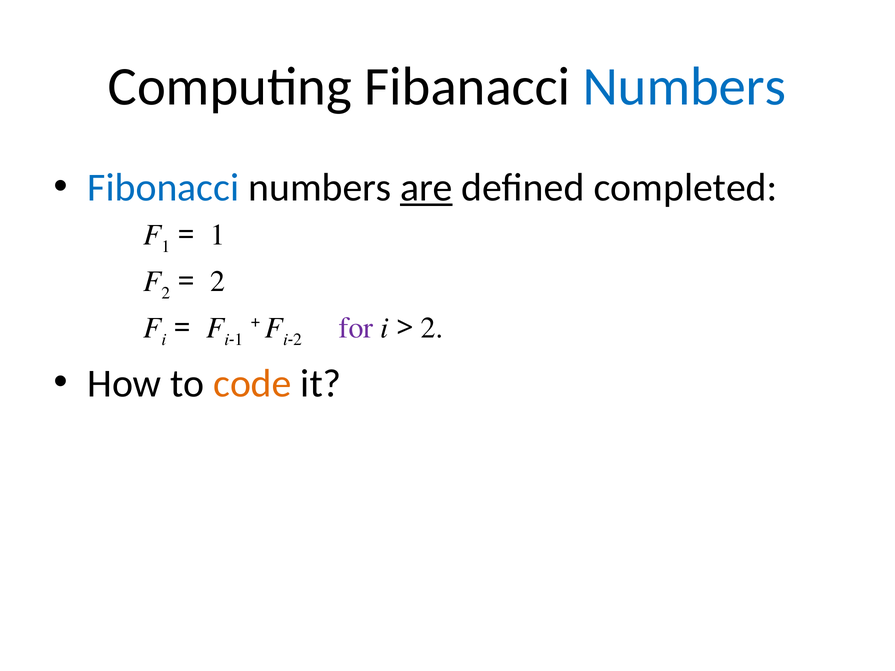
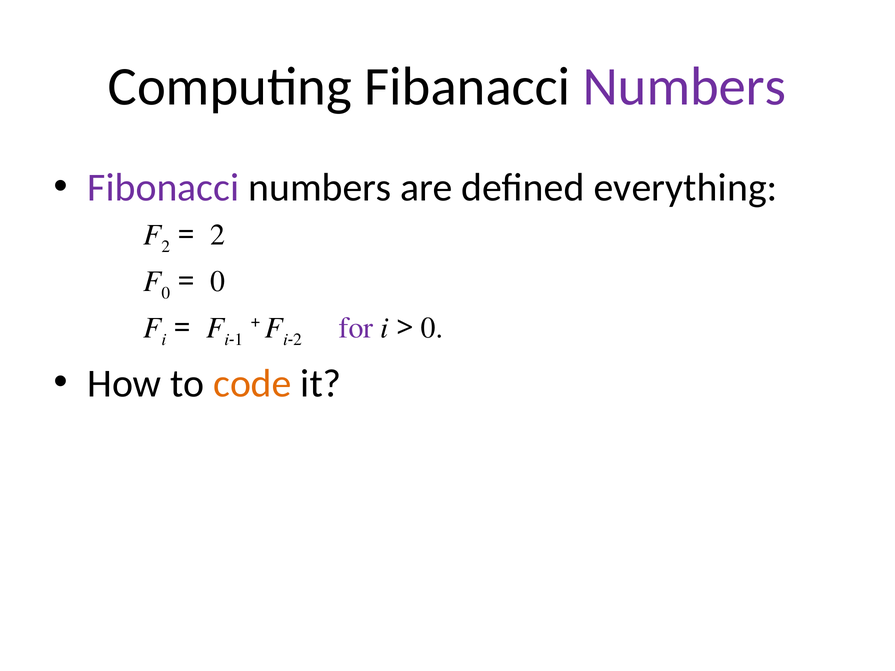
Numbers colour: blue -> purple (684, 87)
Fibonacci colour: blue -> purple (163, 188)
are underline: present -> none (426, 188)
completed: completed -> everything (686, 188)
1: 1 -> 2 (166, 246)
1: 1 -> 2 (218, 235)
2: 2 -> 0 (166, 293)
2: 2 -> 0 (218, 281)
2: 2 -> 0 (432, 328)
